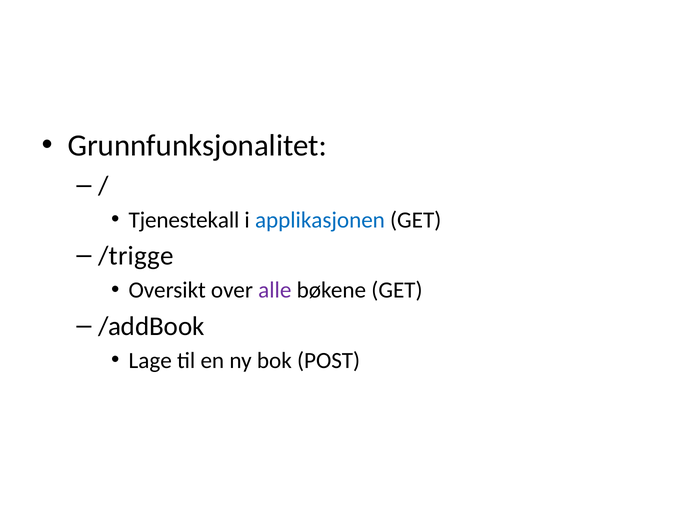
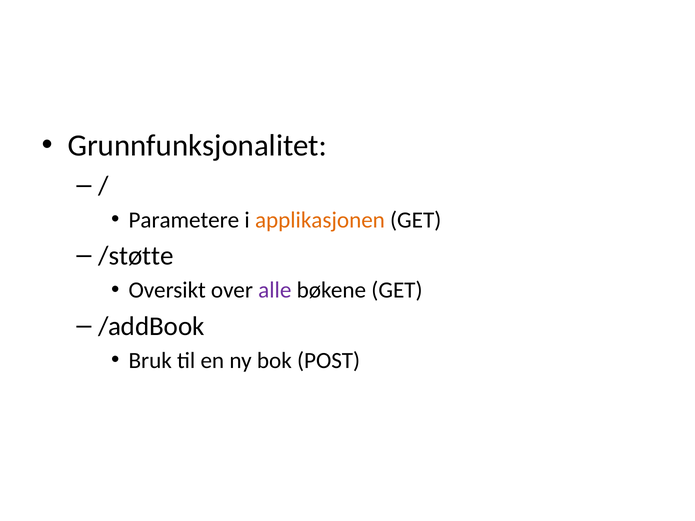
Tjenestekall: Tjenestekall -> Parametere (184, 220)
applikasjonen colour: blue -> orange (320, 220)
/trigge: /trigge -> /støtte (136, 256)
Lage: Lage -> Bruk (150, 361)
